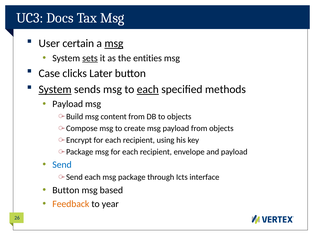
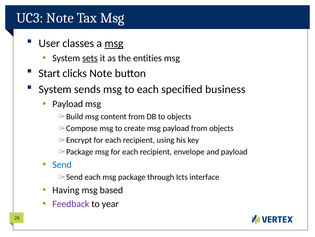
UC3 Docs: Docs -> Note (60, 18)
certain: certain -> classes (78, 43)
Case: Case -> Start (49, 73)
clicks Later: Later -> Note (101, 73)
System underline: present -> none (55, 89)
each underline: present -> none (148, 89)
methods: methods -> business (225, 89)
Button: Button -> Having (66, 190)
Feedback colour: orange -> purple (71, 203)
